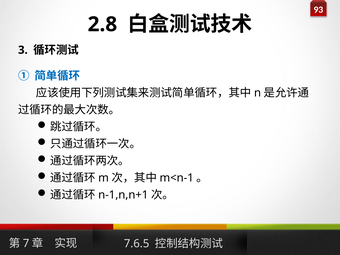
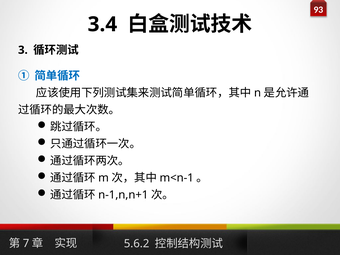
2.8: 2.8 -> 3.4 (102, 24)
7.6.5: 7.6.5 -> 5.6.2 (137, 244)
